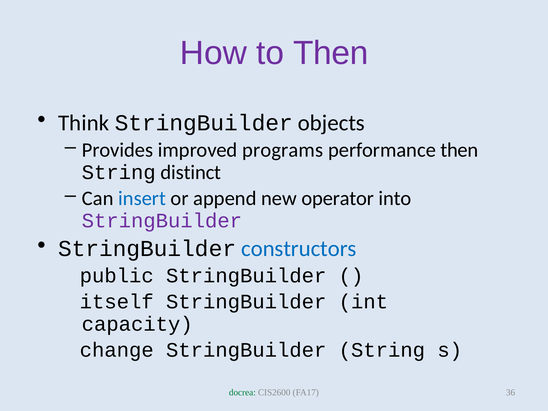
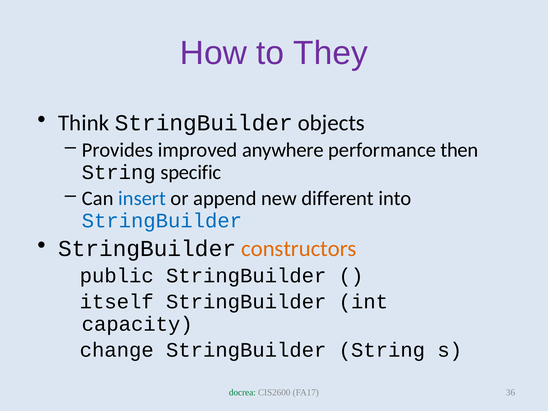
to Then: Then -> They (331, 53)
programs: programs -> anywhere (283, 150)
distinct: distinct -> specific (191, 172)
operator: operator -> different (338, 198)
StringBuilder colour: purple -> blue (162, 221)
constructors colour: blue -> orange (299, 249)
